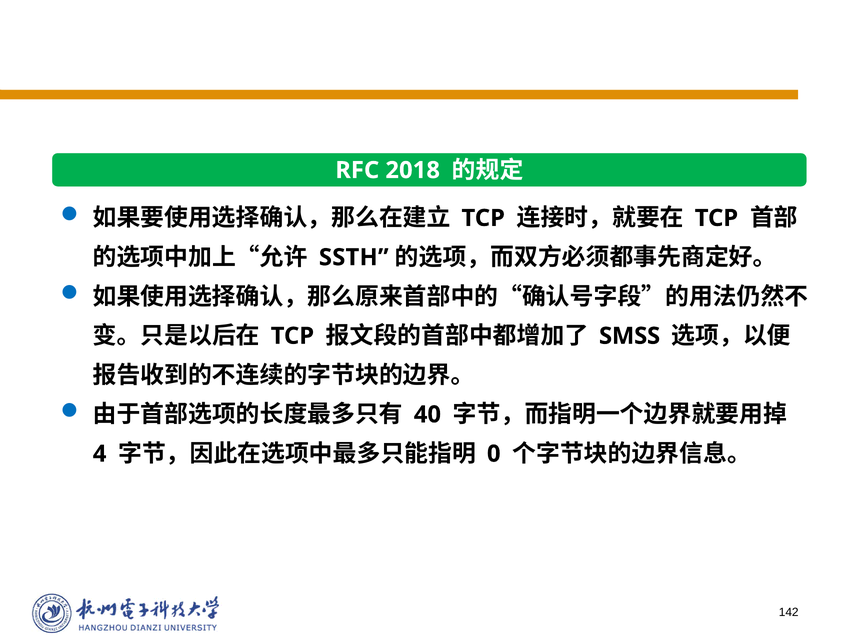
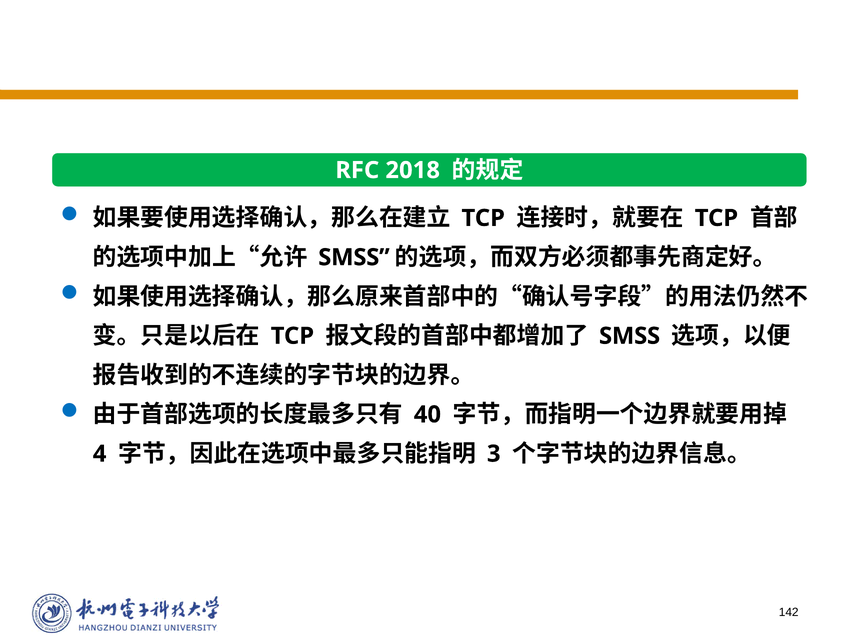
SSTH: SSTH -> SMSS (354, 257)
0: 0 -> 3 (494, 454)
